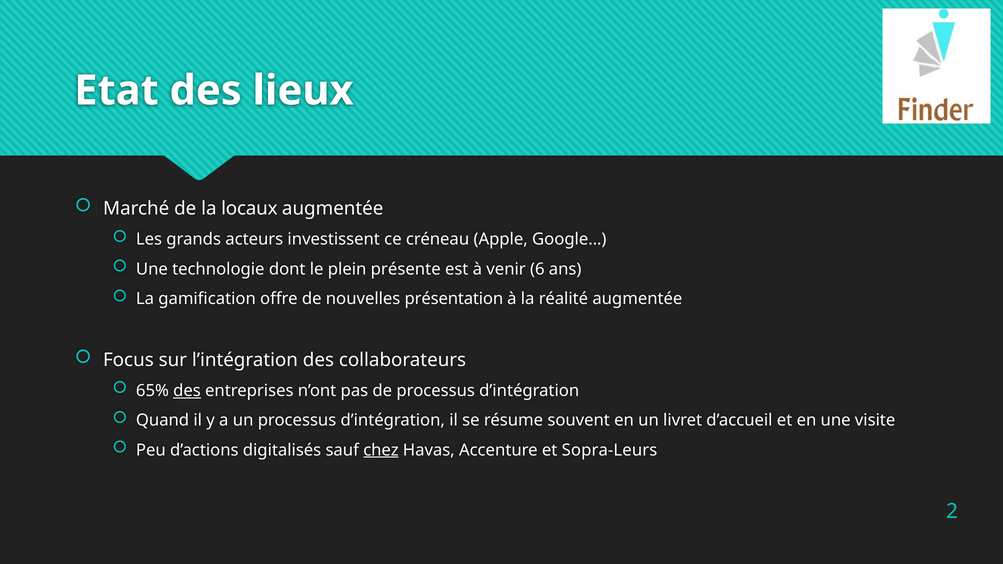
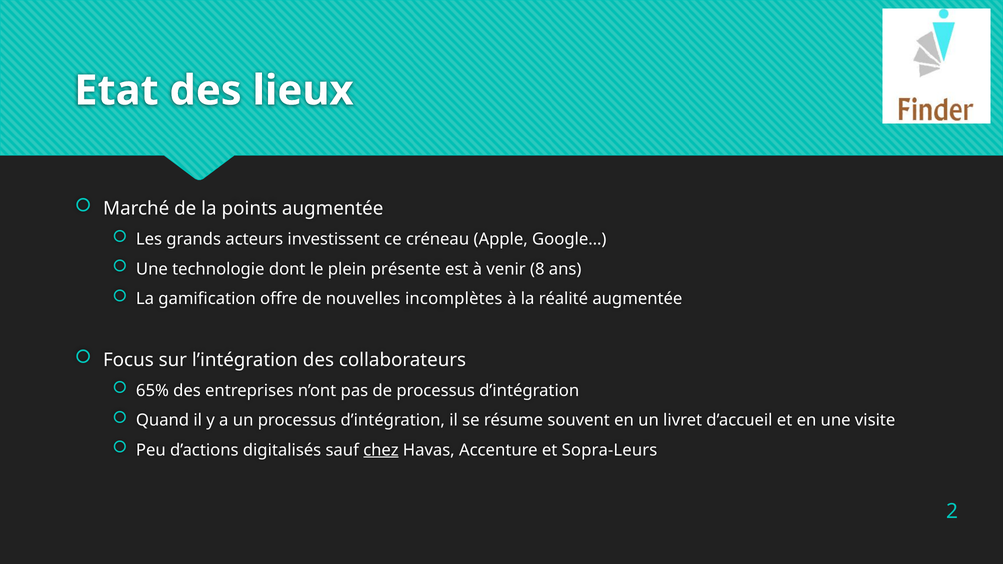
locaux: locaux -> points (249, 209)
6: 6 -> 8 (537, 269)
présentation: présentation -> incomplètes (454, 299)
des underline: present -> none (187, 391)
